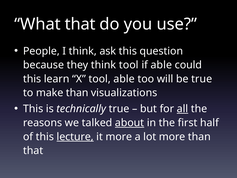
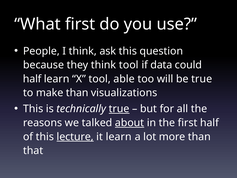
What that: that -> first (80, 24)
if able: able -> data (161, 65)
this: this -> half (32, 79)
true underline: none -> present (119, 109)
all underline: present -> none (182, 109)
it more: more -> learn (119, 137)
